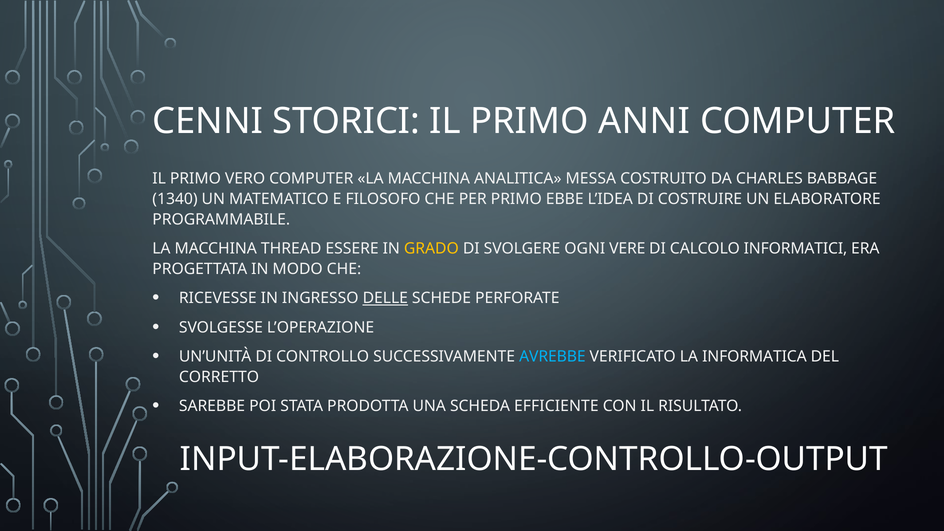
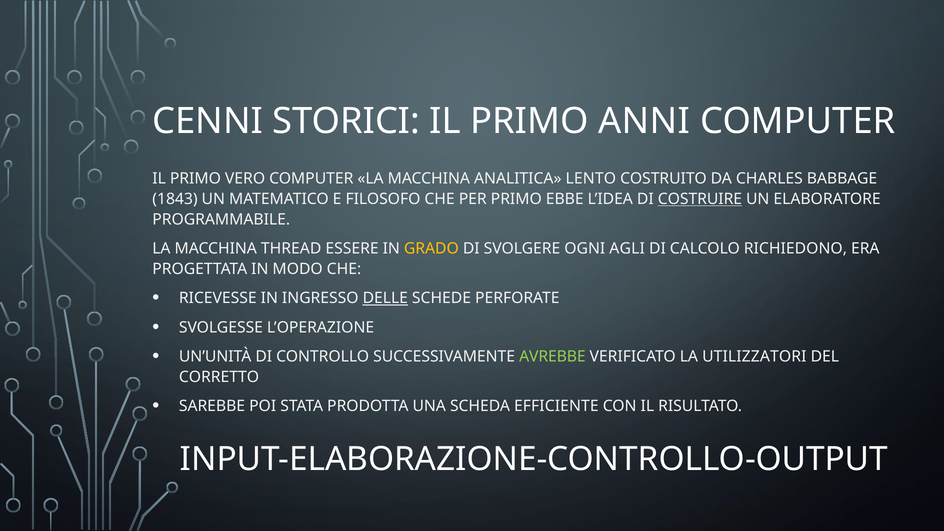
MESSA: MESSA -> LENTO (591, 179)
1340: 1340 -> 1843 (175, 199)
COSTRUIRE underline: none -> present (700, 199)
VERE: VERE -> AGLI (627, 249)
INFORMATICI: INFORMATICI -> RICHIEDONO (795, 249)
AVREBBE colour: light blue -> light green (552, 357)
INFORMATICA: INFORMATICA -> UTILIZZATORI (754, 357)
